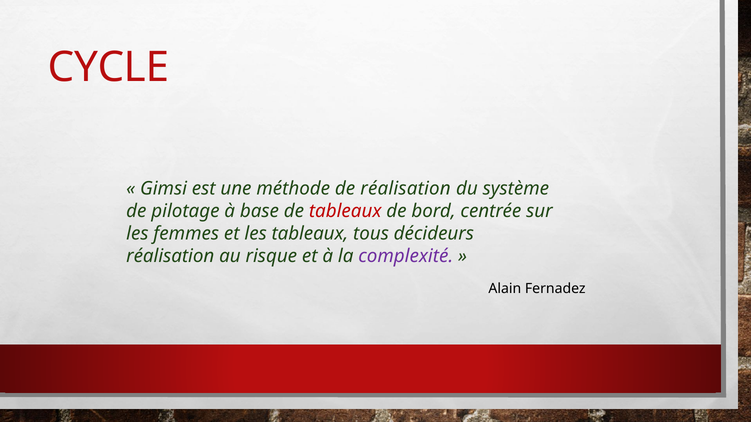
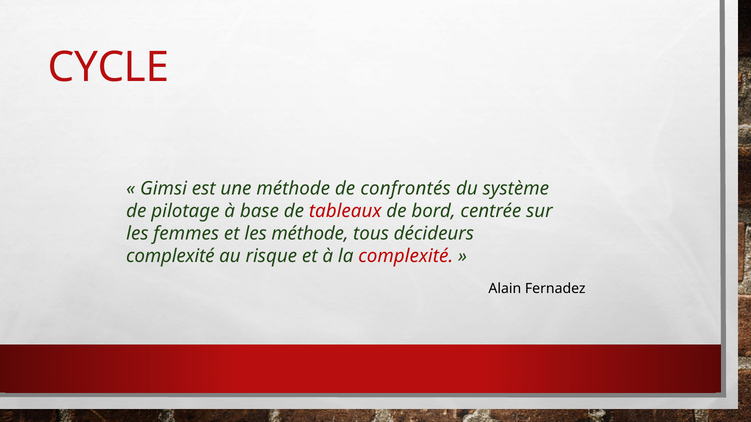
de réalisation: réalisation -> confrontés (406, 189)
les tableaux: tableaux -> méthode (310, 234)
réalisation: réalisation -> complexité (170, 256)
complexité colour: purple -> red (406, 256)
